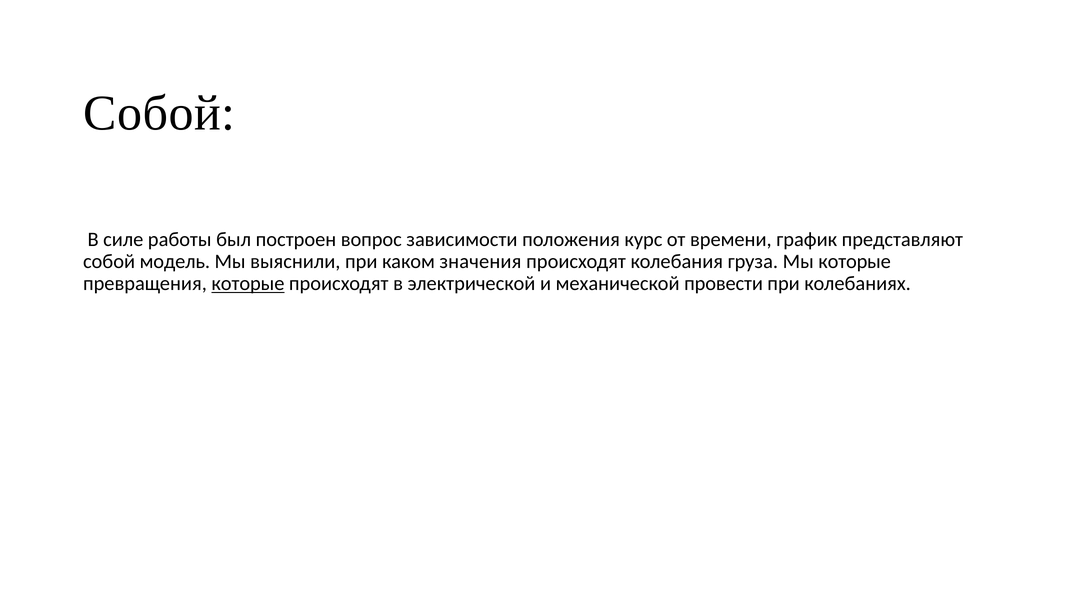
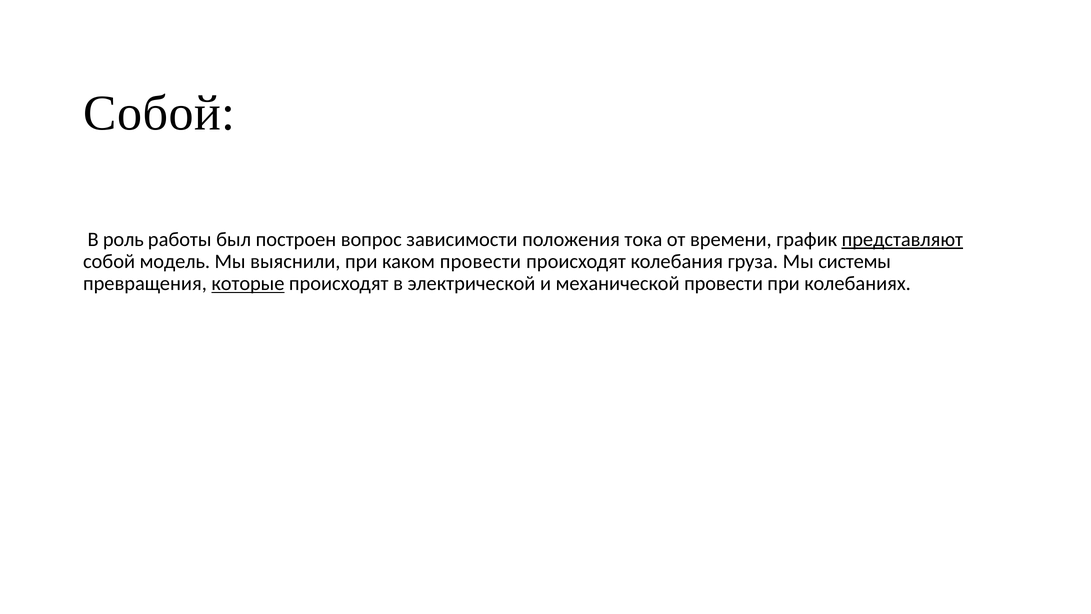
силе: силе -> роль (123, 239)
курс: курс -> тока (643, 239)
представляют underline: none -> present (902, 239)
каком значения: значения -> провести (480, 261)
Мы которые: которые -> системы (855, 261)
